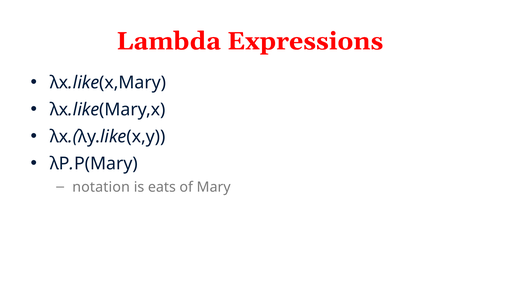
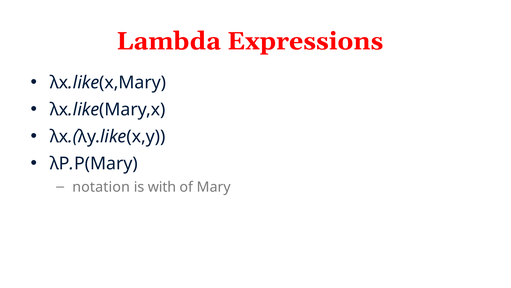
eats: eats -> with (162, 187)
